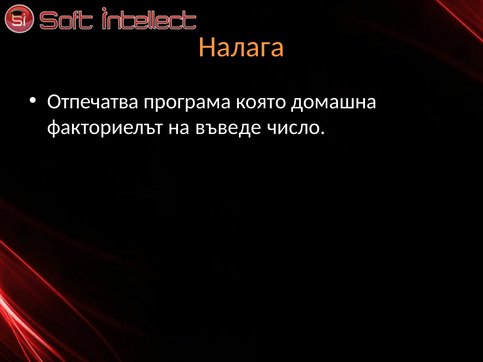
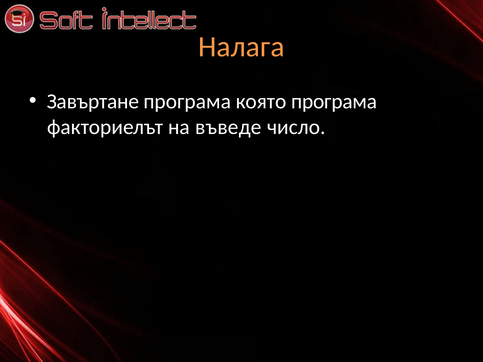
Отпечатва: Отпечатва -> Завъртане (93, 101)
която домашна: домашна -> програма (334, 101)
